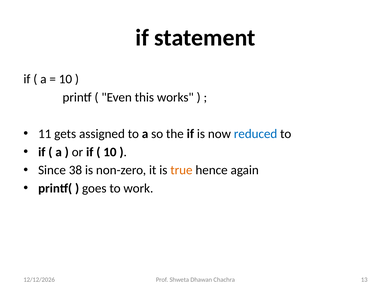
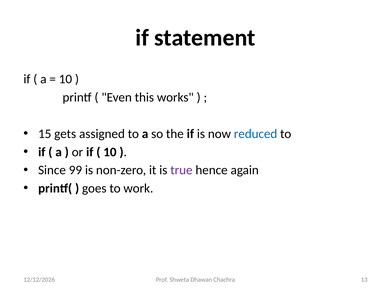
11: 11 -> 15 (45, 134)
38: 38 -> 99 (75, 170)
true colour: orange -> purple (181, 170)
